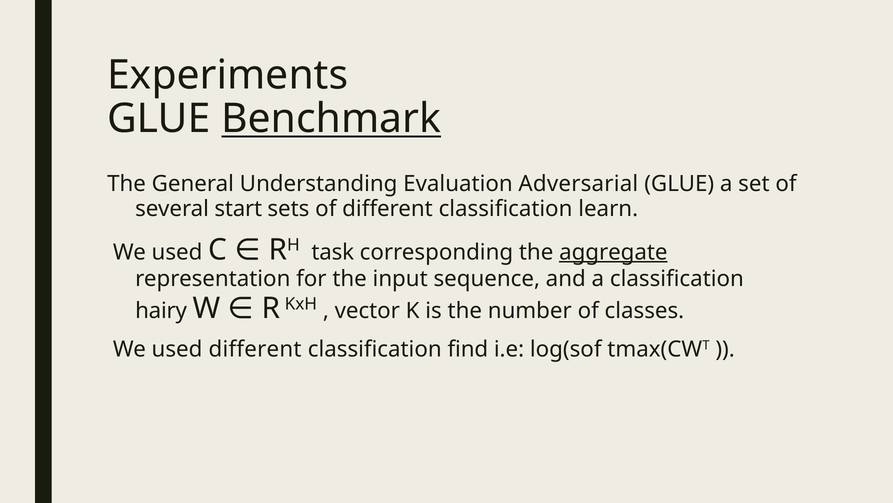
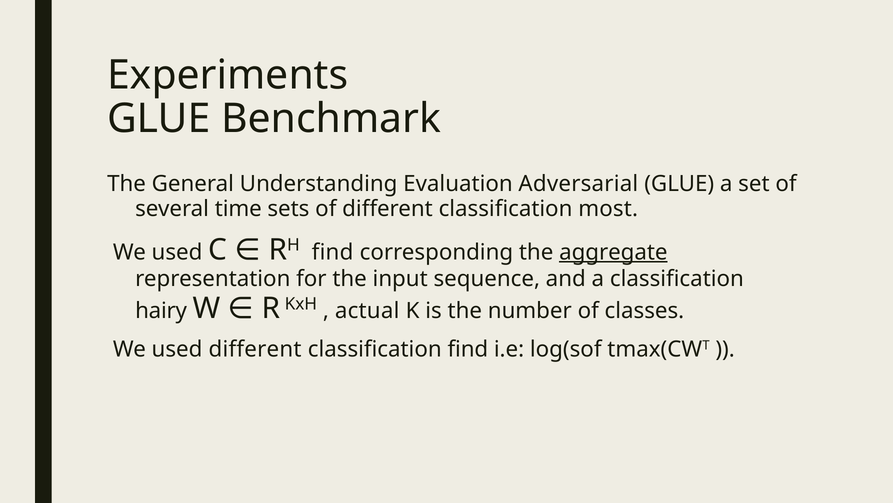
Benchmark underline: present -> none (331, 119)
start: start -> time (238, 209)
learn: learn -> most (608, 209)
task: task -> find (333, 252)
vector: vector -> actual (367, 311)
